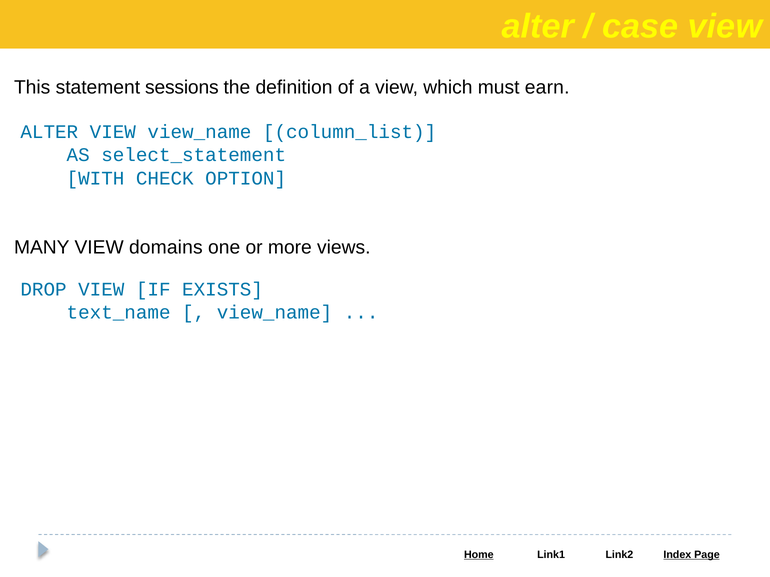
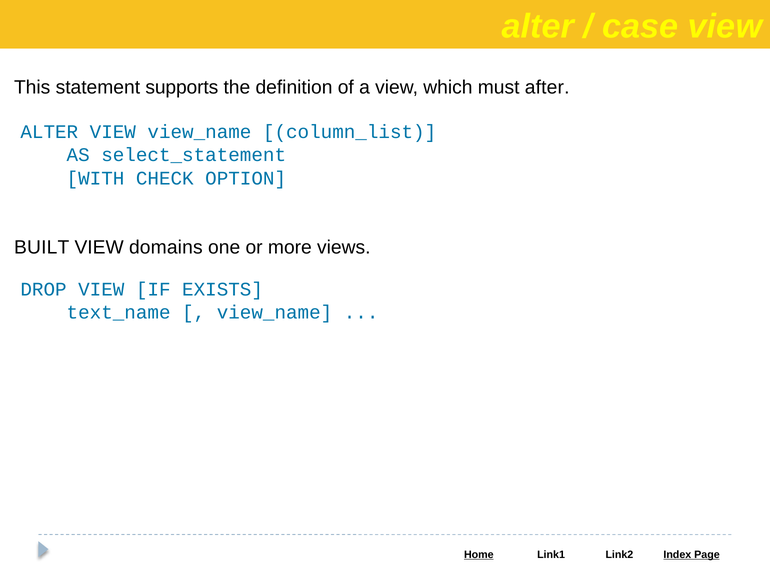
sessions: sessions -> supports (182, 87)
earn: earn -> after (547, 87)
MANY: MANY -> BUILT (42, 248)
